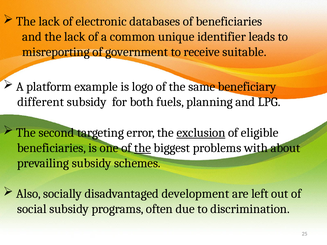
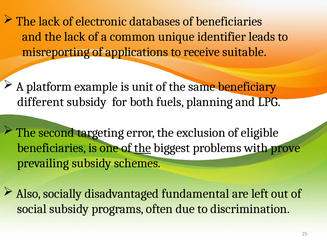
government: government -> applications (137, 52)
logo: logo -> unit (143, 87)
exclusion underline: present -> none (201, 133)
about: about -> prove (285, 148)
development: development -> fundamental (195, 194)
